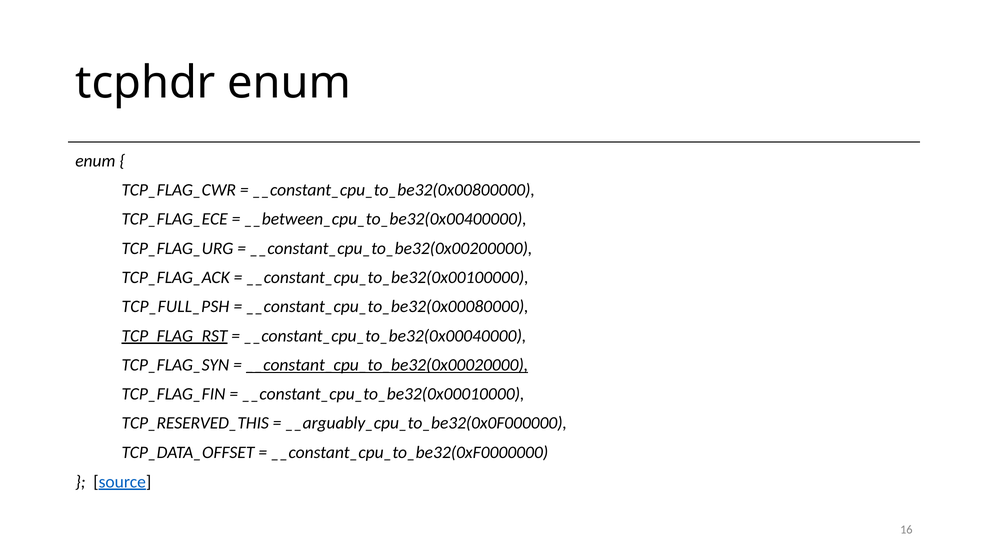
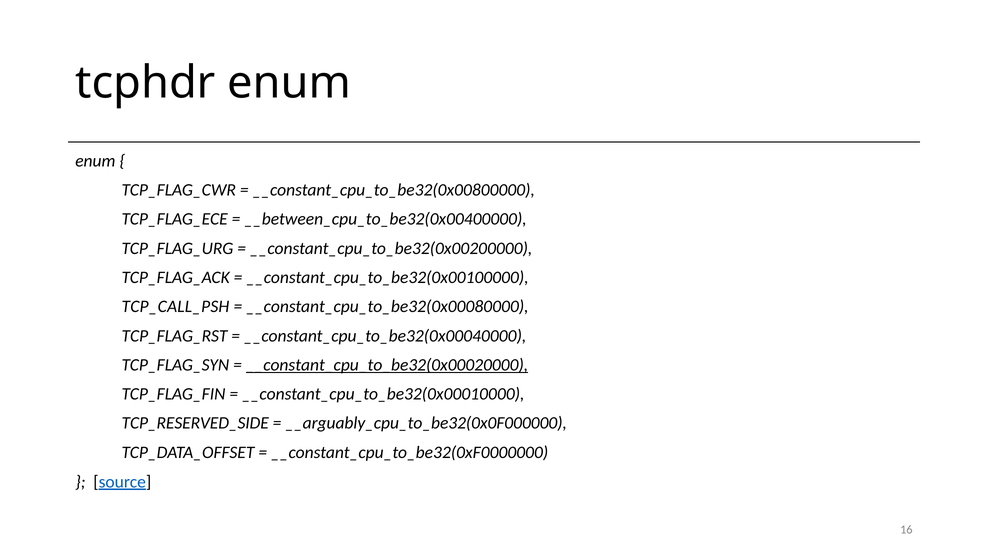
TCP_FULL_PSH: TCP_FULL_PSH -> TCP_CALL_PSH (176, 307)
TCP_FLAG_RST underline: present -> none (175, 336)
TCP_RESERVED_THIS: TCP_RESERVED_THIS -> TCP_RESERVED_SIDE (195, 424)
